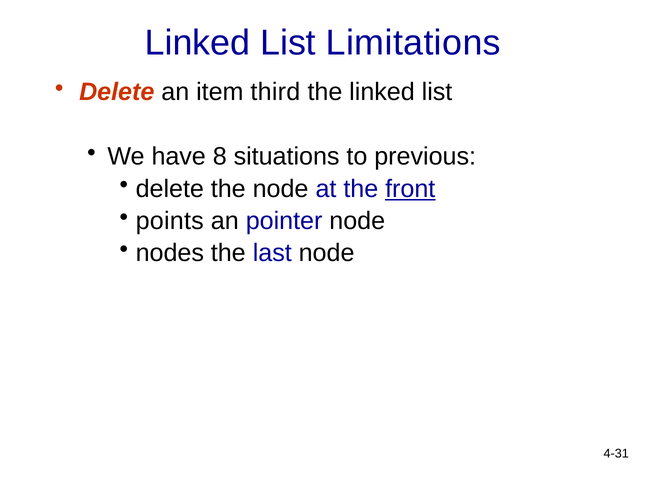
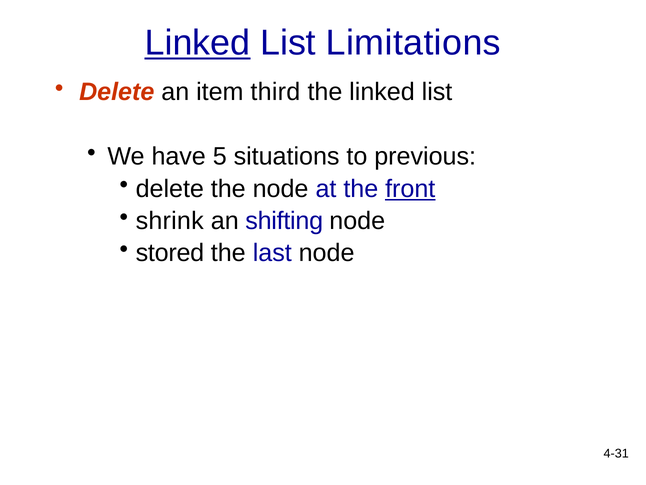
Linked underline: none -> present (197, 43)
8: 8 -> 5 (220, 156)
points: points -> shrink (170, 221)
pointer: pointer -> shifting (284, 221)
nodes: nodes -> stored (170, 253)
